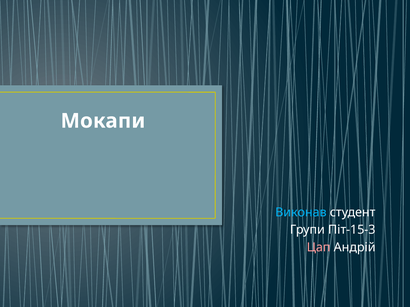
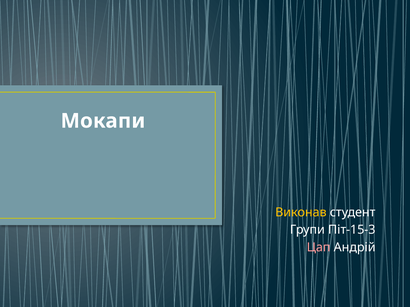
Виконав colour: light blue -> yellow (301, 213)
